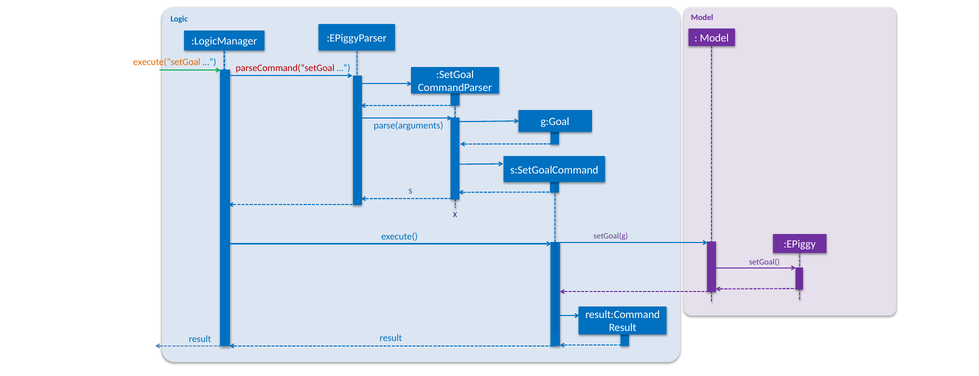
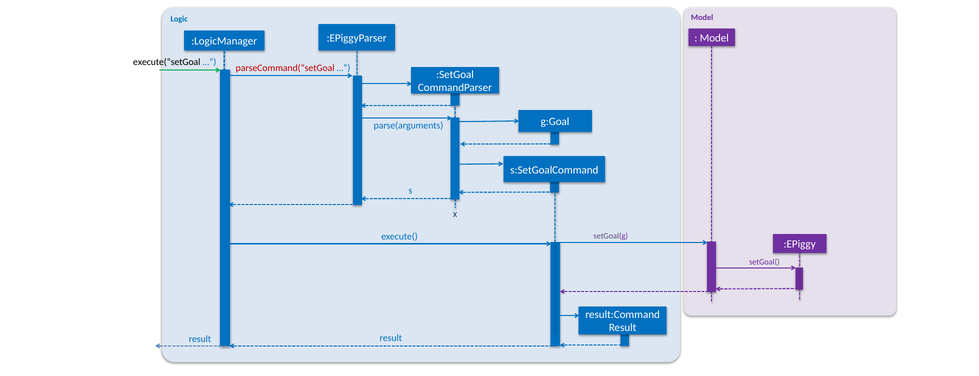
execute(“setGoal colour: orange -> black (167, 62)
